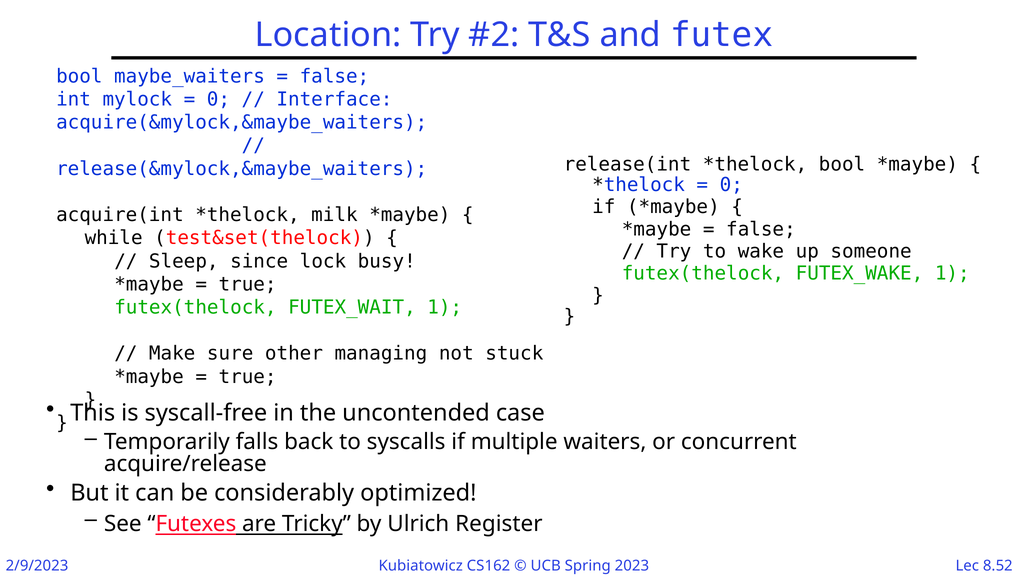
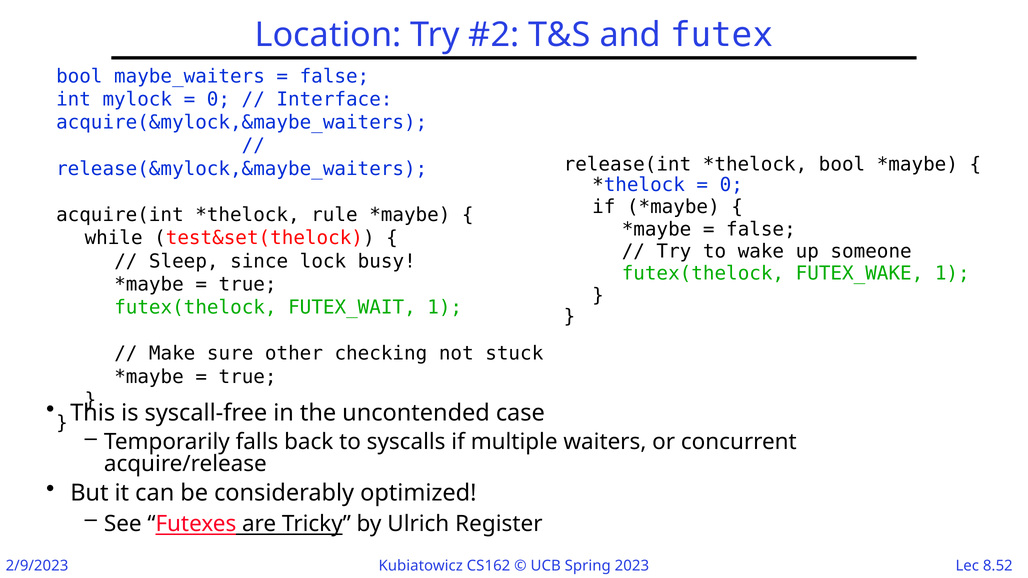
milk: milk -> rule (334, 215)
managing: managing -> checking (381, 354)
